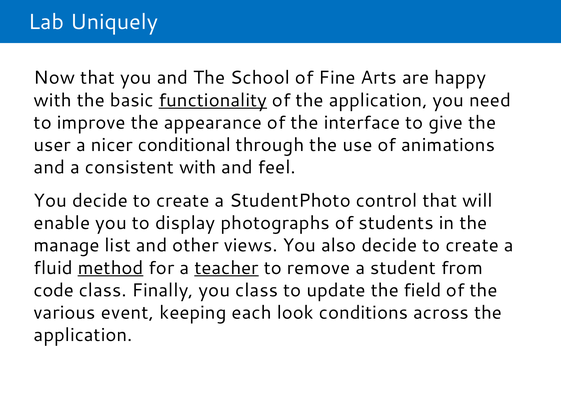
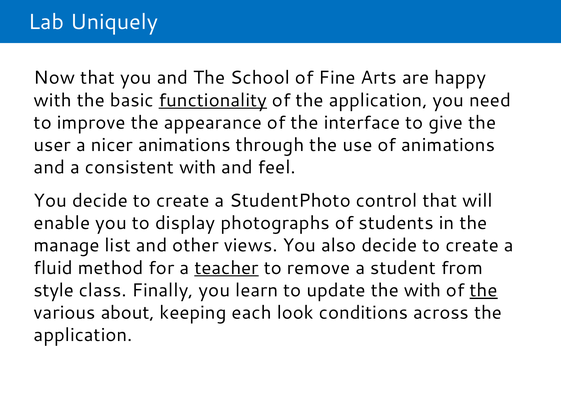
nicer conditional: conditional -> animations (184, 145)
method underline: present -> none (111, 268)
code: code -> style (54, 291)
you class: class -> learn (257, 291)
the field: field -> with (422, 291)
the underline: none -> present (484, 291)
event: event -> about (128, 313)
